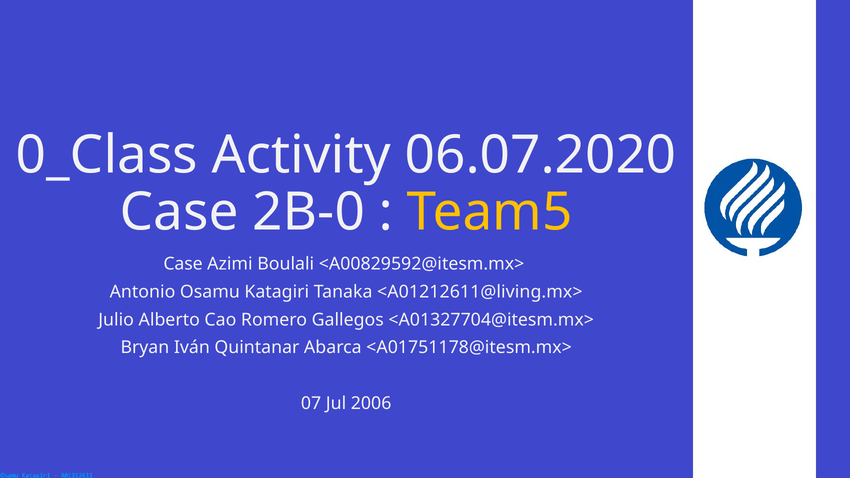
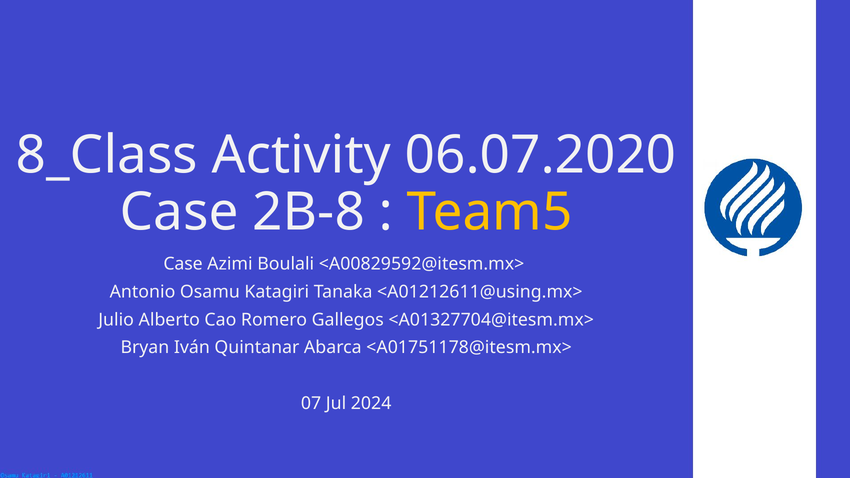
0_Class: 0_Class -> 8_Class (107, 155)
2B-0: 2B-0 -> 2B-8 (309, 212)
<A01212611@living.mx>: <A01212611@living.mx> -> <A01212611@using.mx> (480, 292)
2006: 2006 -> 2024 (371, 404)
